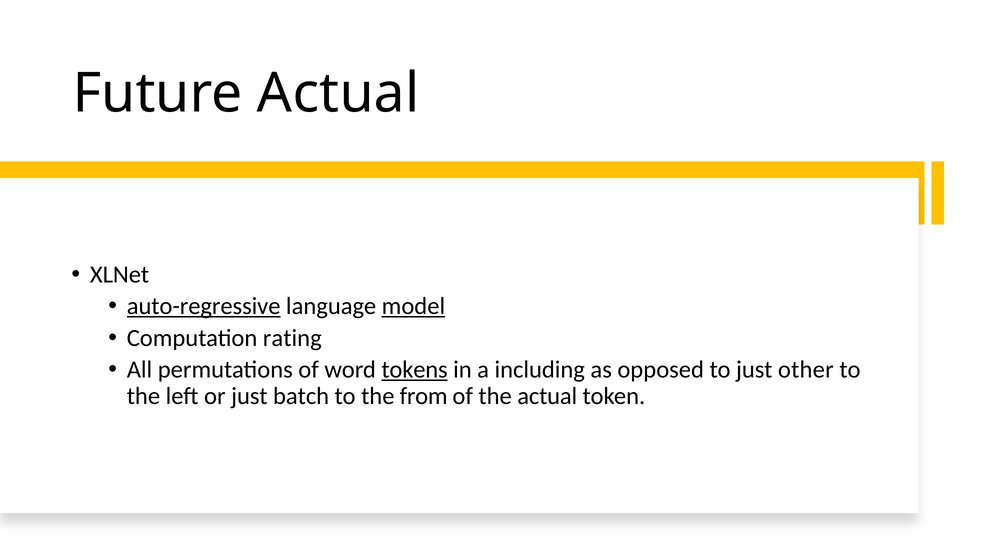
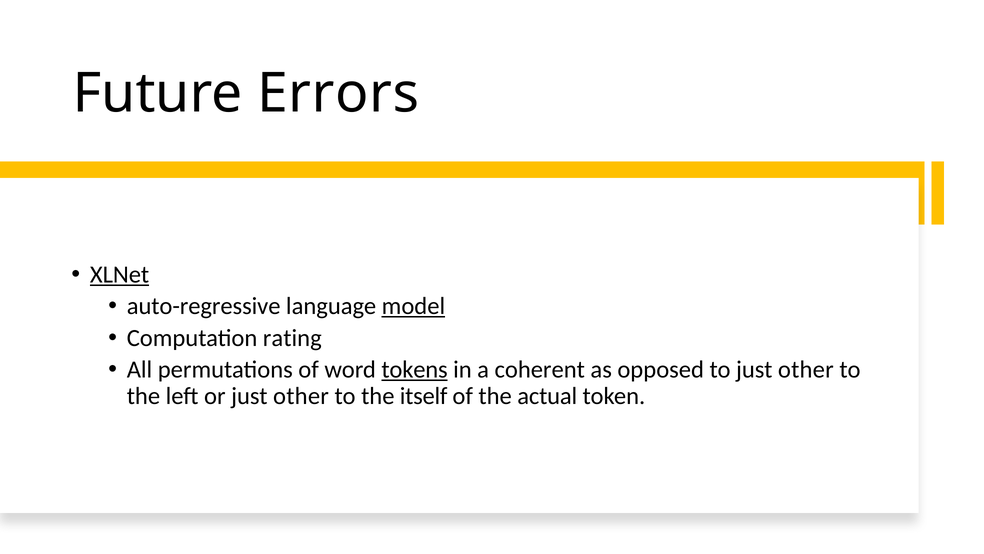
Future Actual: Actual -> Errors (338, 93)
XLNet underline: none -> present (120, 274)
auto-regressive underline: present -> none (204, 306)
including: including -> coherent (540, 369)
or just batch: batch -> other (301, 396)
from: from -> itself (424, 396)
